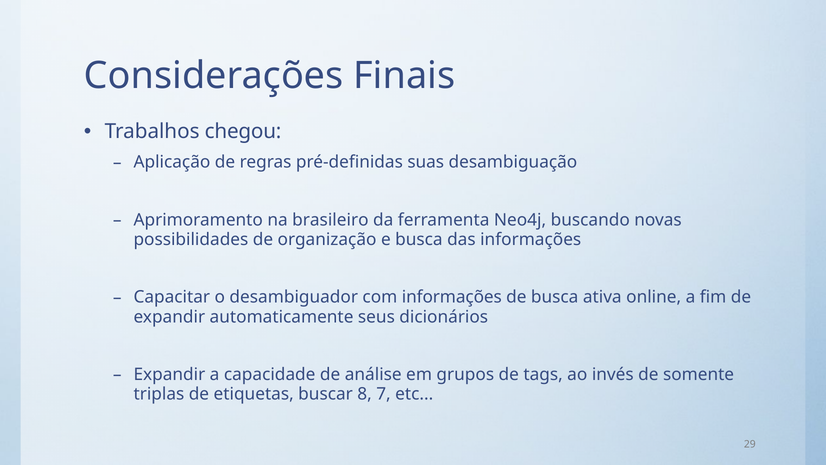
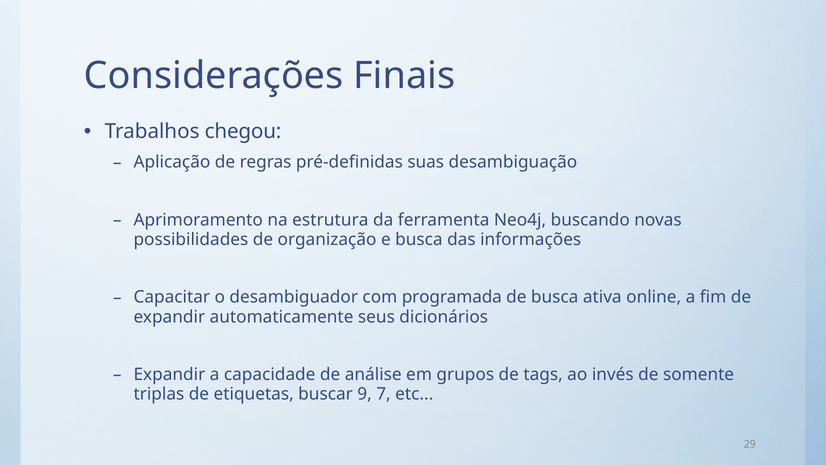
brasileiro: brasileiro -> estrutura (330, 220)
com informações: informações -> programada (452, 297)
8: 8 -> 9 (365, 394)
